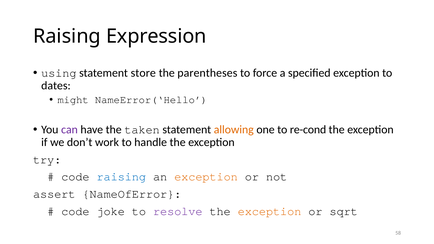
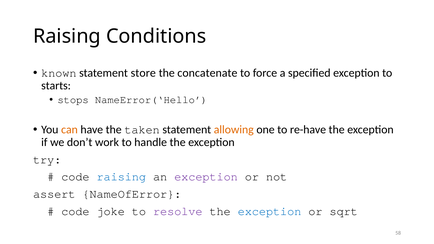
Expression: Expression -> Conditions (156, 36)
using: using -> known (59, 73)
parentheses: parentheses -> concatenate (207, 73)
dates: dates -> starts (56, 86)
might: might -> stops (73, 100)
can colour: purple -> orange (69, 130)
re-cond: re-cond -> re-have (308, 130)
exception colour: orange -> purple (206, 177)
exception colour: orange -> blue (270, 211)
